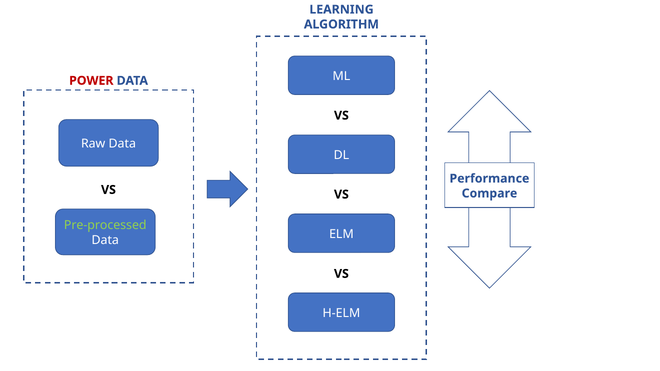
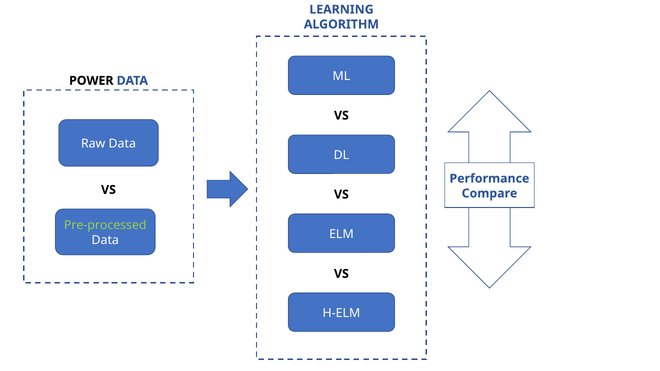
POWER colour: red -> black (91, 81)
